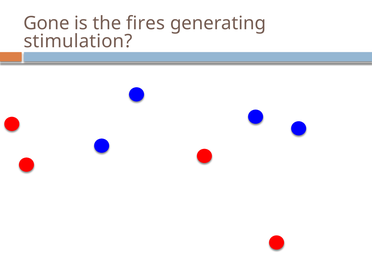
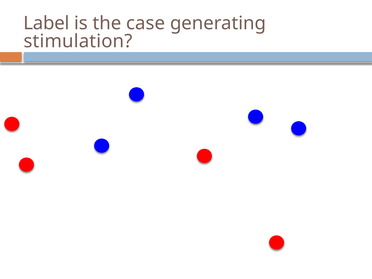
Gone: Gone -> Label (46, 23)
fires: fires -> case (146, 23)
